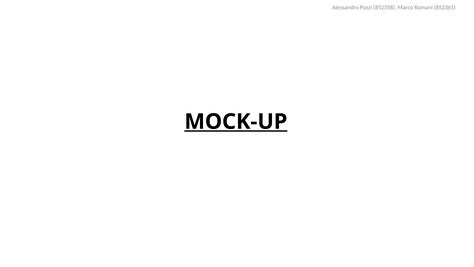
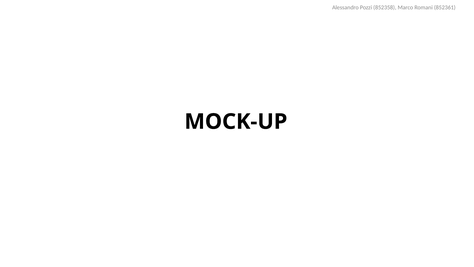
MOCK-UP underline: present -> none (236, 121)
